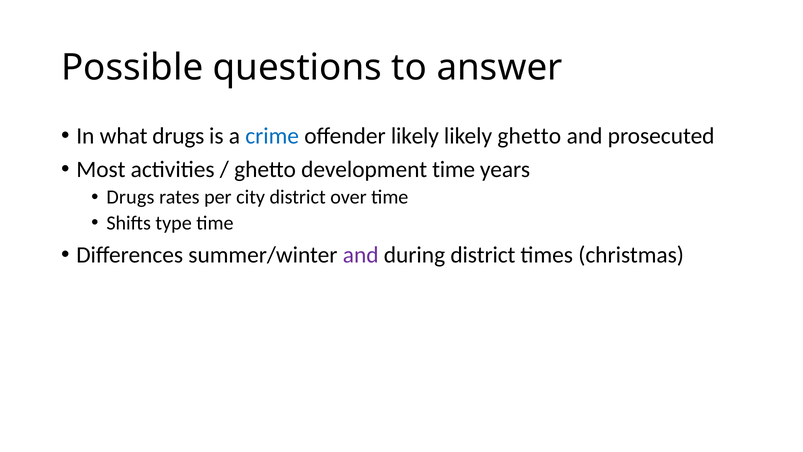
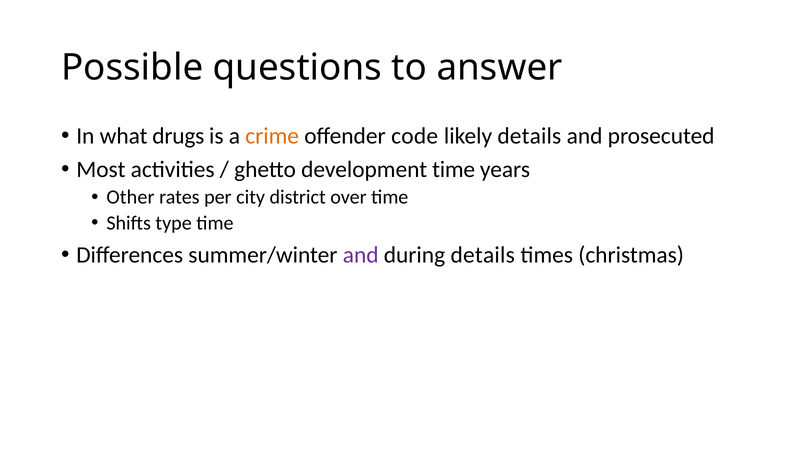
crime colour: blue -> orange (272, 136)
offender likely: likely -> code (415, 136)
likely ghetto: ghetto -> details (529, 136)
Drugs: Drugs -> Other (130, 197)
during district: district -> details (483, 255)
